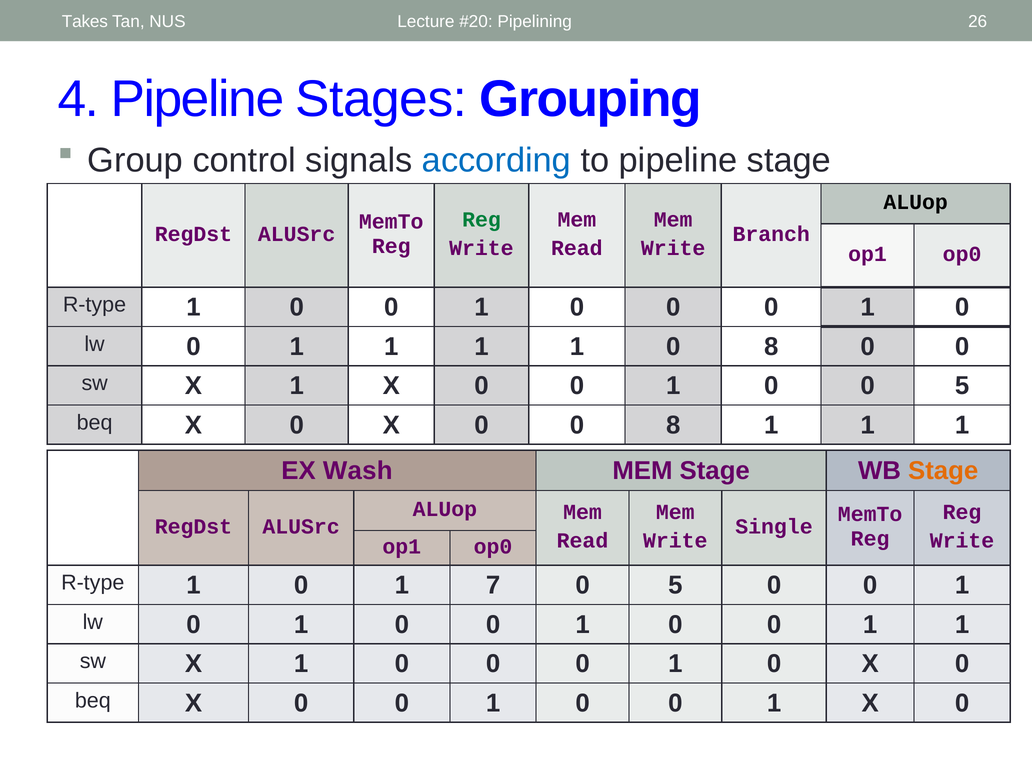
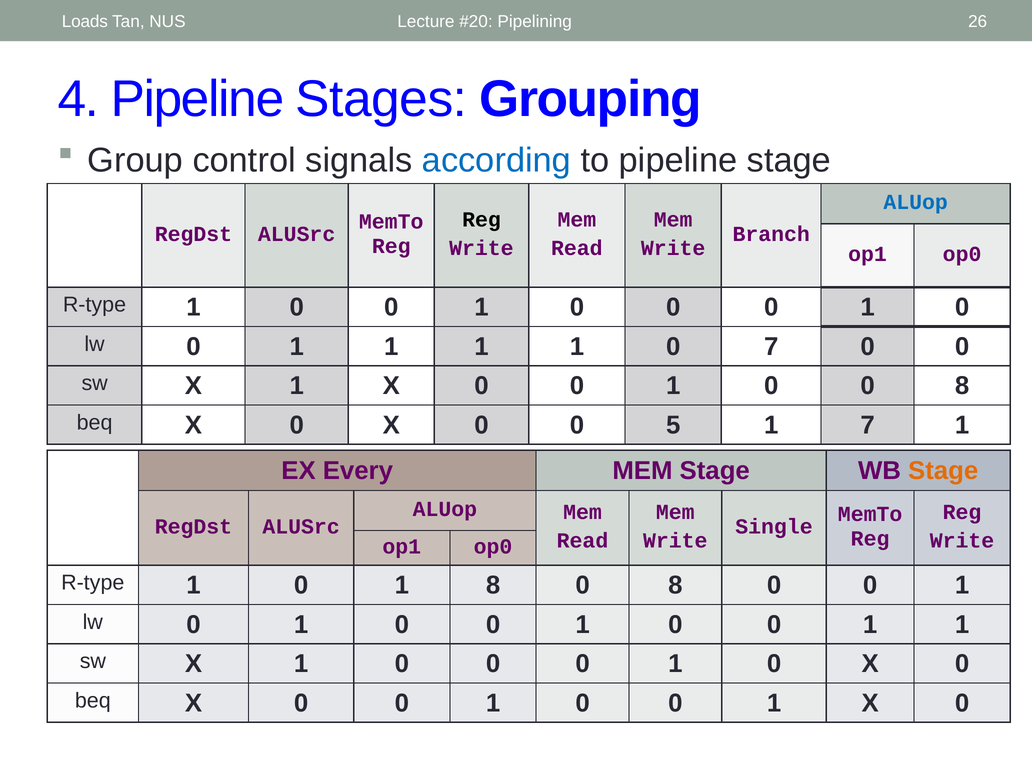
Takes: Takes -> Loads (85, 22)
ALUop colour: black -> blue (916, 202)
Reg colour: green -> black (481, 220)
1 0 8: 8 -> 7 (771, 347)
0 0 5: 5 -> 8 (962, 386)
0 0 8: 8 -> 5 (673, 425)
1: 1 -> 7 (868, 425)
Wash: Wash -> Every (358, 471)
1 7: 7 -> 8 (493, 585)
5: 5 -> 8 (675, 585)
